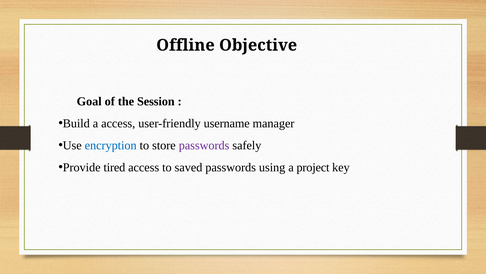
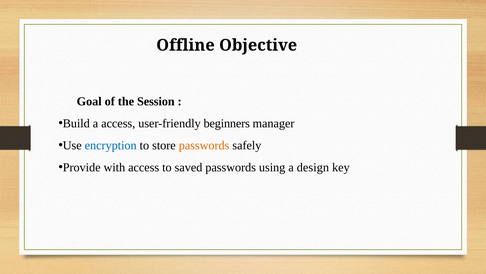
username: username -> beginners (227, 123)
passwords colour: purple -> orange (204, 145)
tired: tired -> with (114, 167)
project: project -> design (313, 167)
